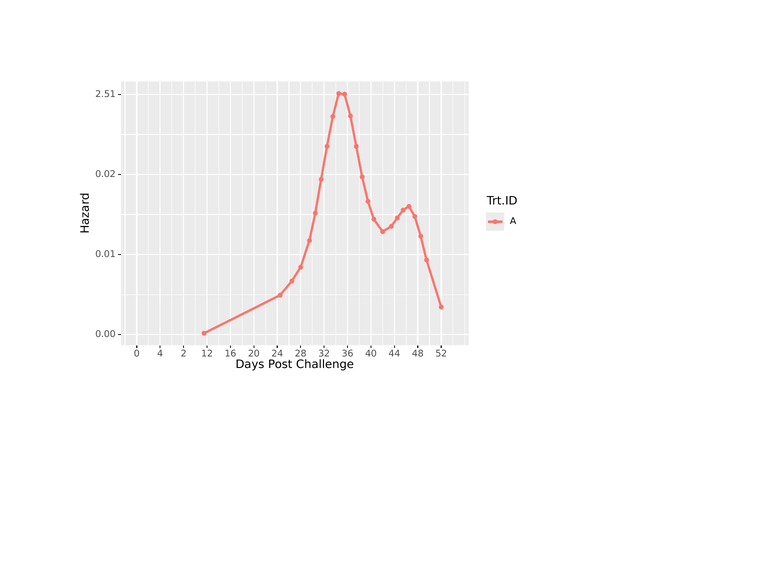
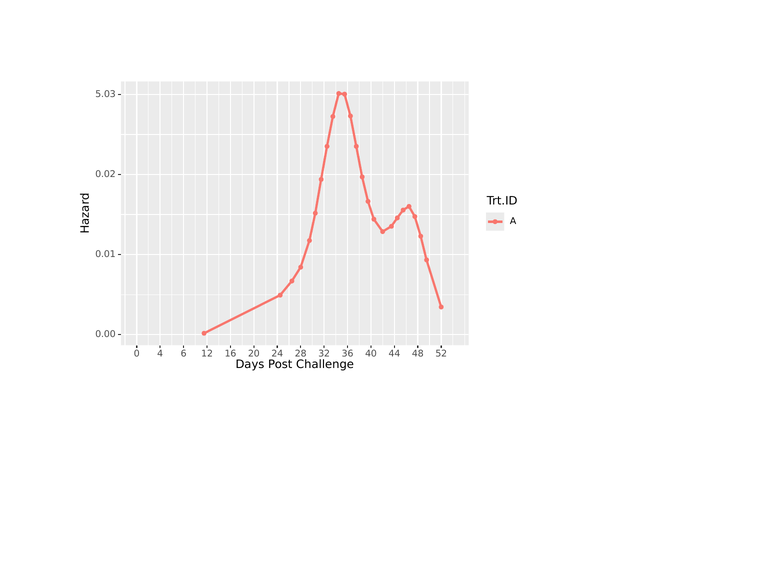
2.51: 2.51 -> 5.03 (105, 94)
2: 2 -> 6 (184, 353)
